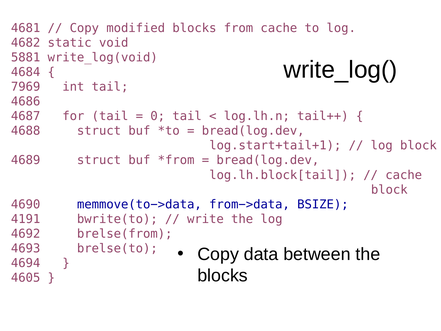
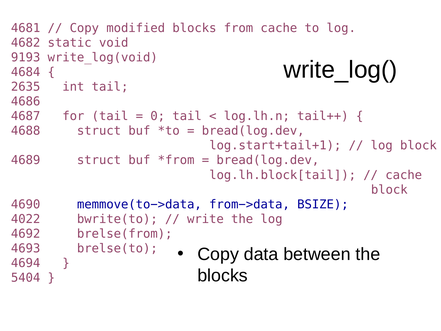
5881: 5881 -> 9193 (26, 58)
7969: 7969 -> 2635 (26, 87)
4191: 4191 -> 4022 (26, 219)
4605: 4605 -> 5404 (26, 277)
